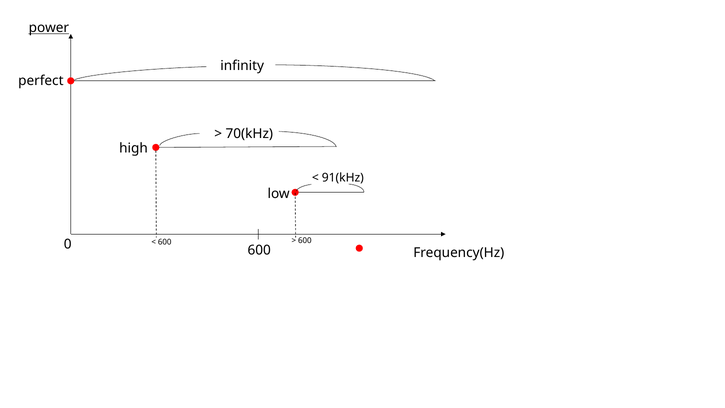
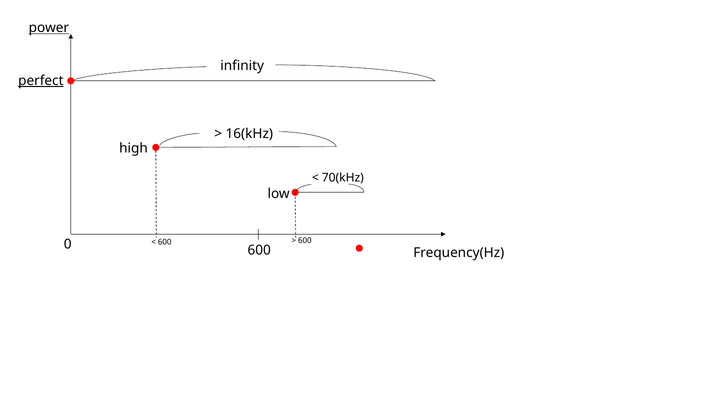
perfect underline: none -> present (41, 81)
70(kHz: 70(kHz -> 16(kHz (249, 134)
91(kHz: 91(kHz -> 70(kHz (343, 178)
